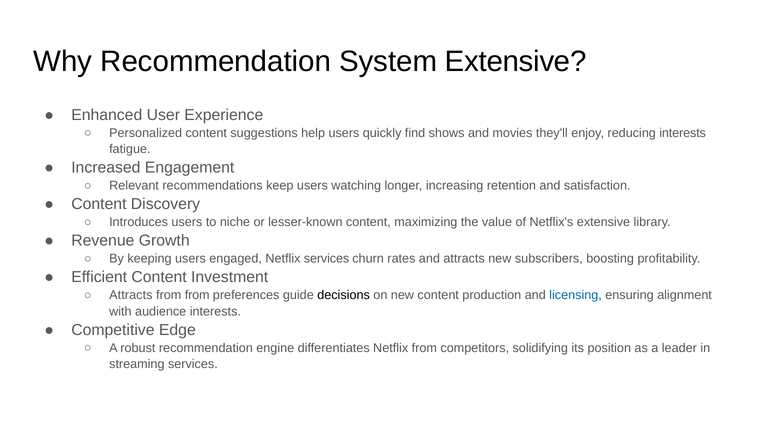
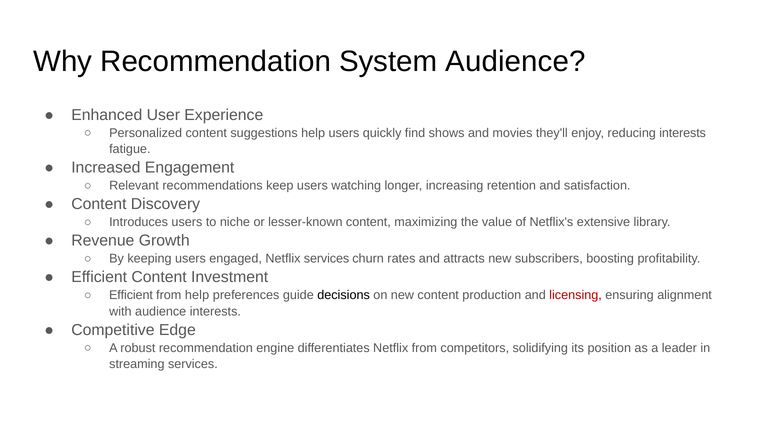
System Extensive: Extensive -> Audience (516, 61)
Attracts: Attracts -> Efficient (131, 295)
from from: from -> help (197, 295)
licensing colour: blue -> red (576, 295)
